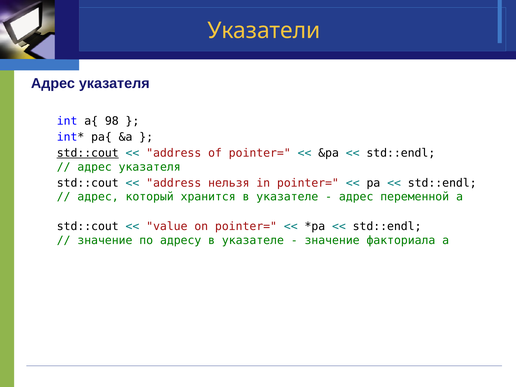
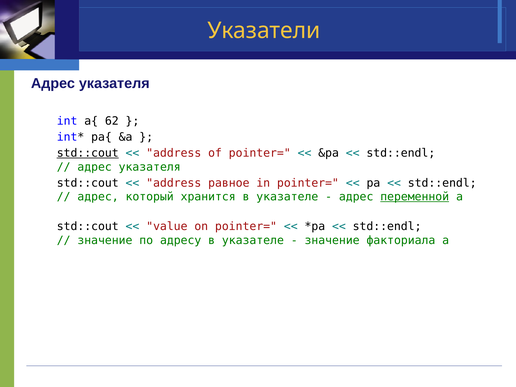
98: 98 -> 62 (112, 121)
нельзя: нельзя -> равное (229, 183)
переменной underline: none -> present (415, 197)
